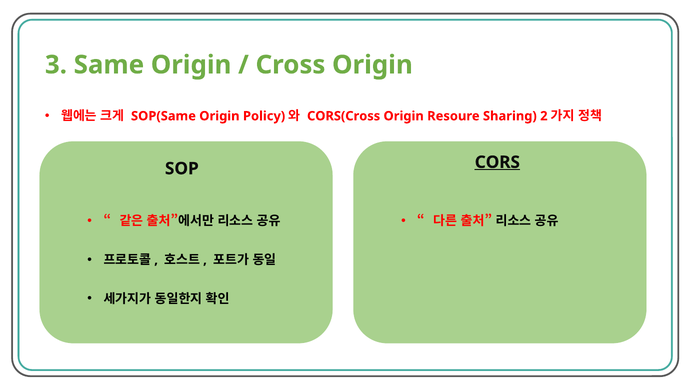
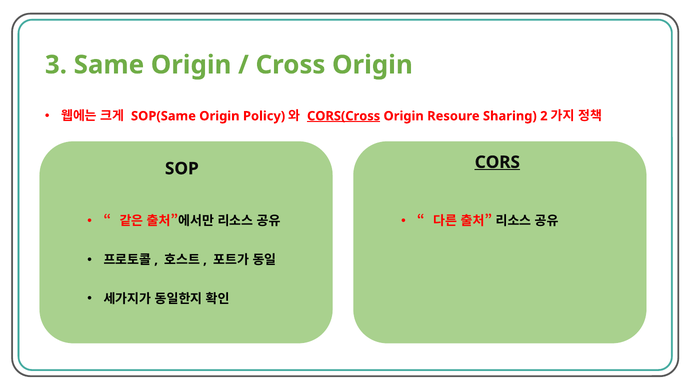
CORS(Cross underline: none -> present (344, 116)
